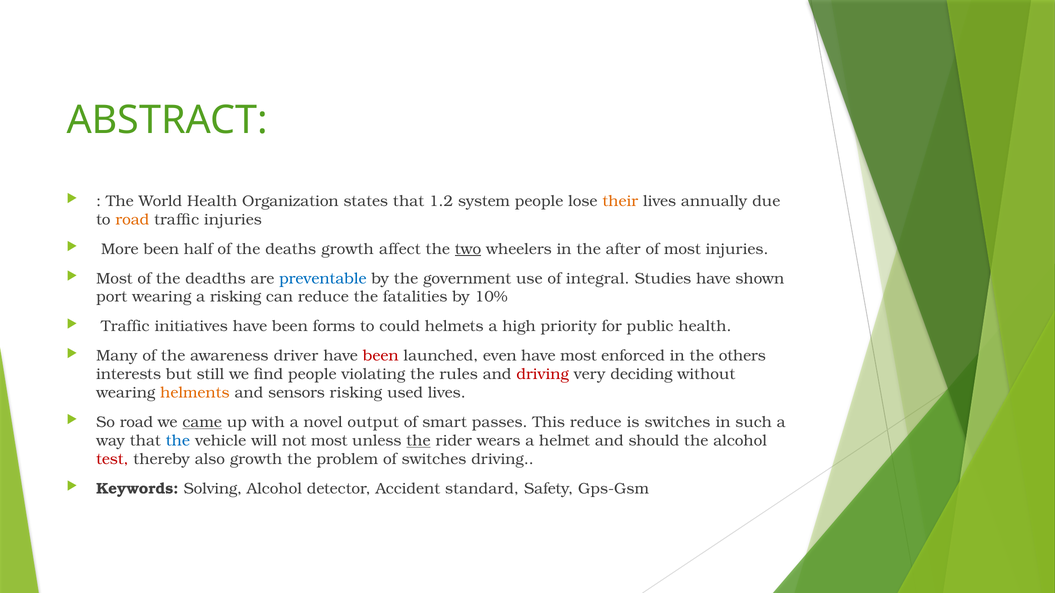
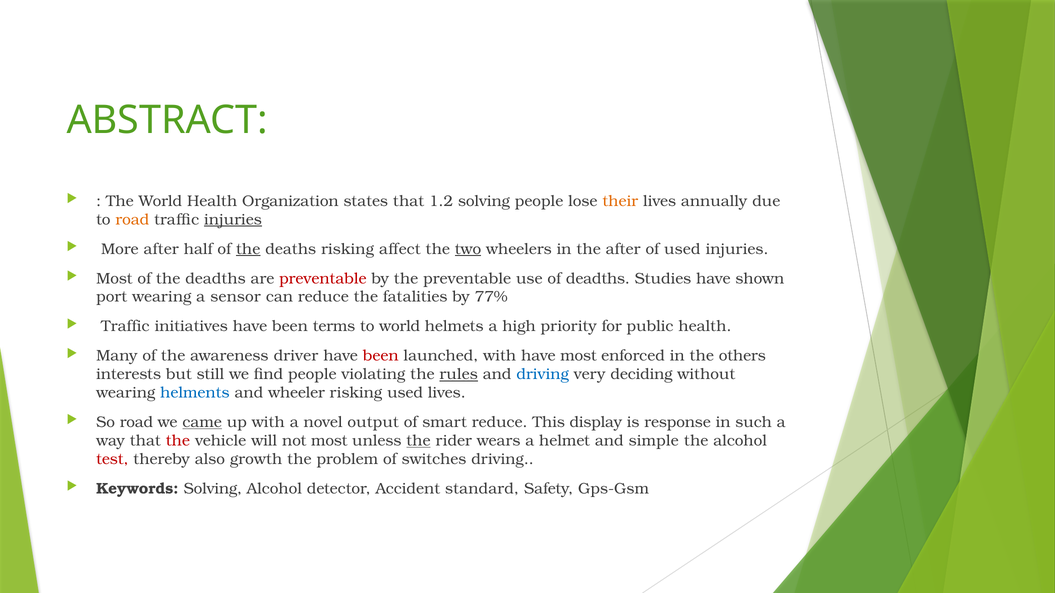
1.2 system: system -> solving (484, 201)
injuries underline: none -> present (233, 220)
More been: been -> after (161, 249)
the underline: none -> present (248, 249)
deaths growth: growth -> risking (348, 249)
of most: most -> used (682, 249)
preventable colour: blue -> red (323, 279)
the government: government -> preventable (467, 279)
of integral: integral -> deadths (598, 279)
a risking: risking -> sensor (235, 297)
10%: 10% -> 77% (491, 297)
forms: forms -> terms (334, 327)
to could: could -> world (400, 327)
launched even: even -> with (500, 356)
rules underline: none -> present (459, 375)
driving colour: red -> blue (543, 375)
helments colour: orange -> blue (195, 393)
sensors: sensors -> wheeler (296, 393)
smart passes: passes -> reduce (500, 422)
This reduce: reduce -> display (596, 422)
is switches: switches -> response (678, 422)
the colour: blue -> red (178, 441)
should: should -> simple (654, 441)
